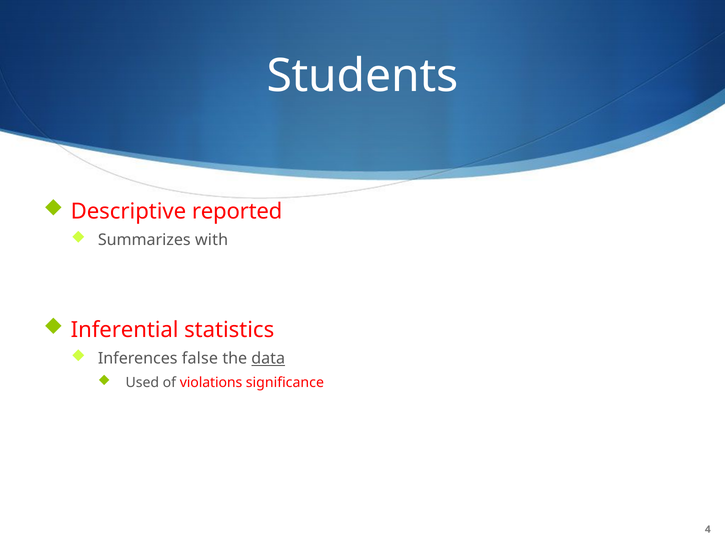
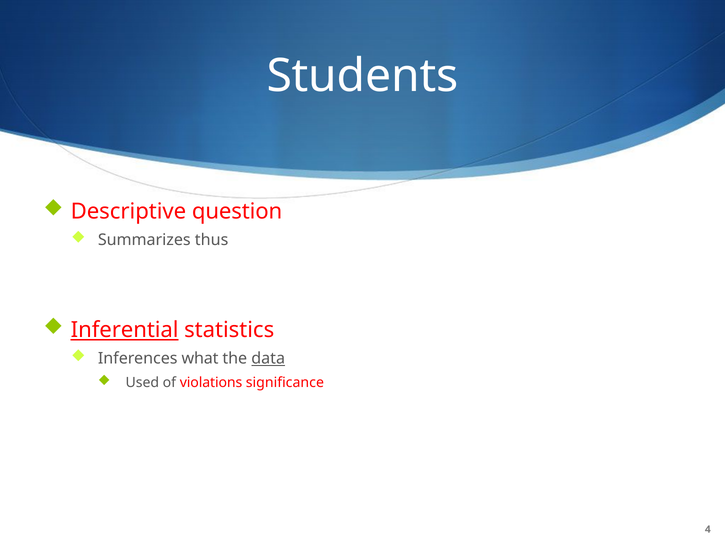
reported: reported -> question (237, 212)
with: with -> thus (212, 240)
Inferential underline: none -> present (125, 331)
false: false -> what (200, 359)
